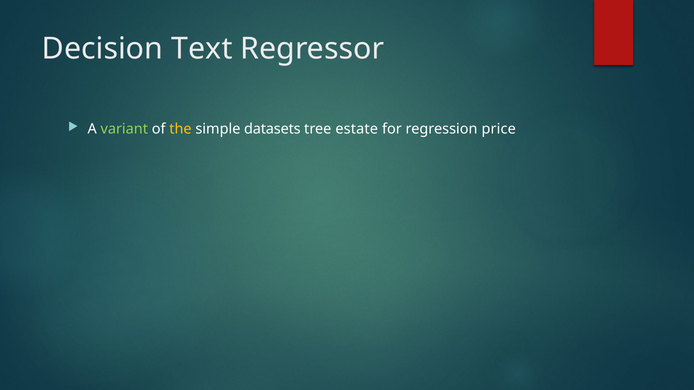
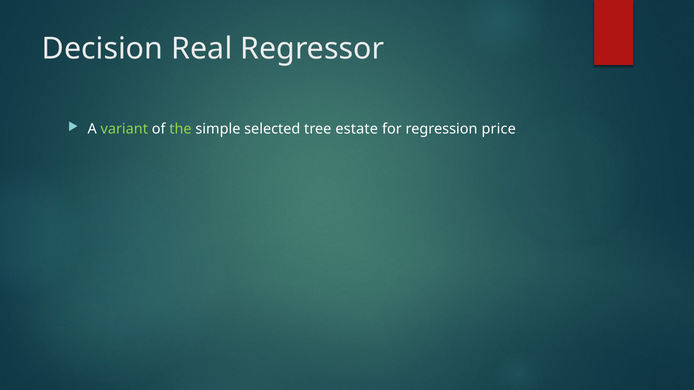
Text: Text -> Real (202, 49)
the colour: yellow -> light green (180, 129)
datasets: datasets -> selected (272, 129)
